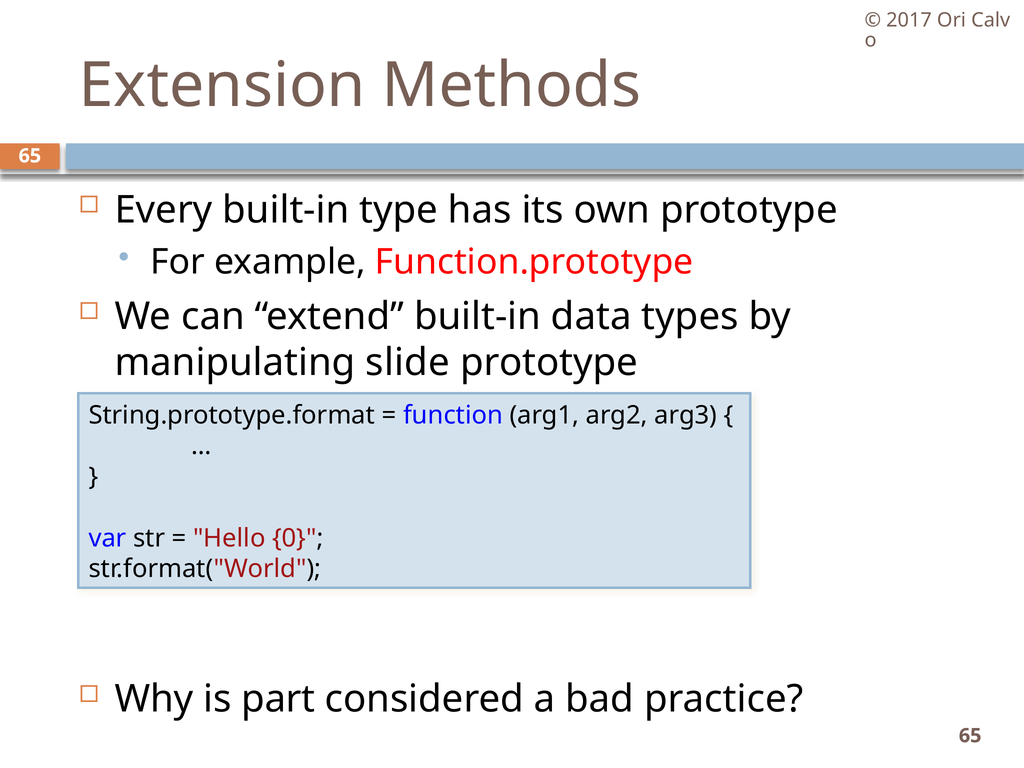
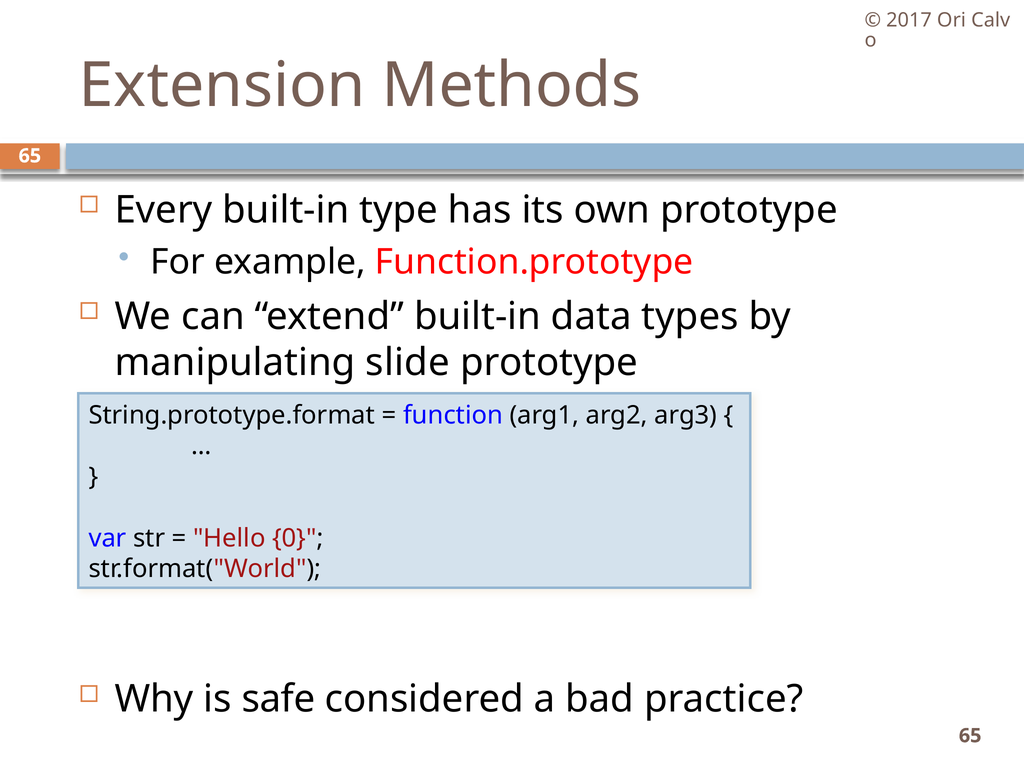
part: part -> safe (278, 699)
